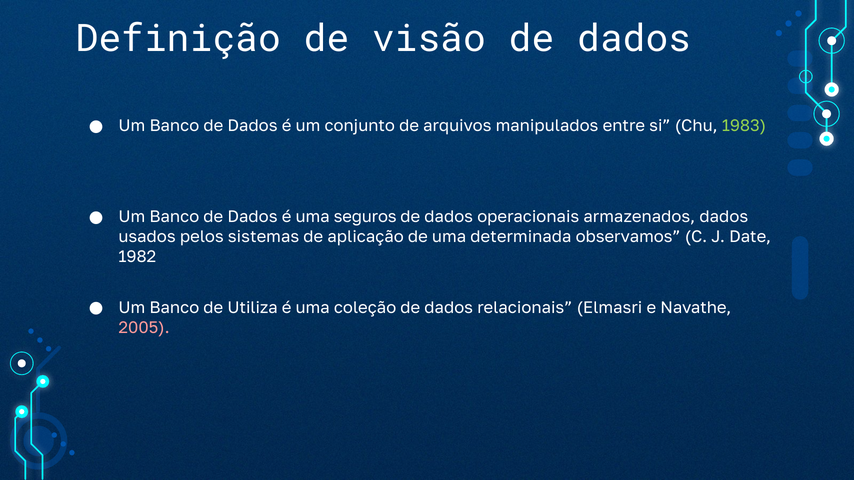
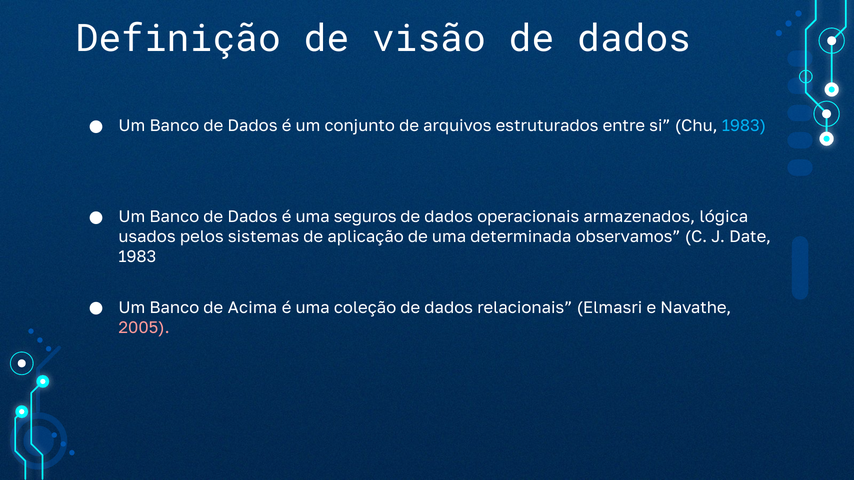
manipulados: manipulados -> estruturados (547, 126)
1983 colour: light green -> light blue (744, 126)
armazenados dados: dados -> lógica (724, 217)
1982: 1982 -> 1983 (137, 257)
Utiliza: Utiliza -> Acima (252, 308)
